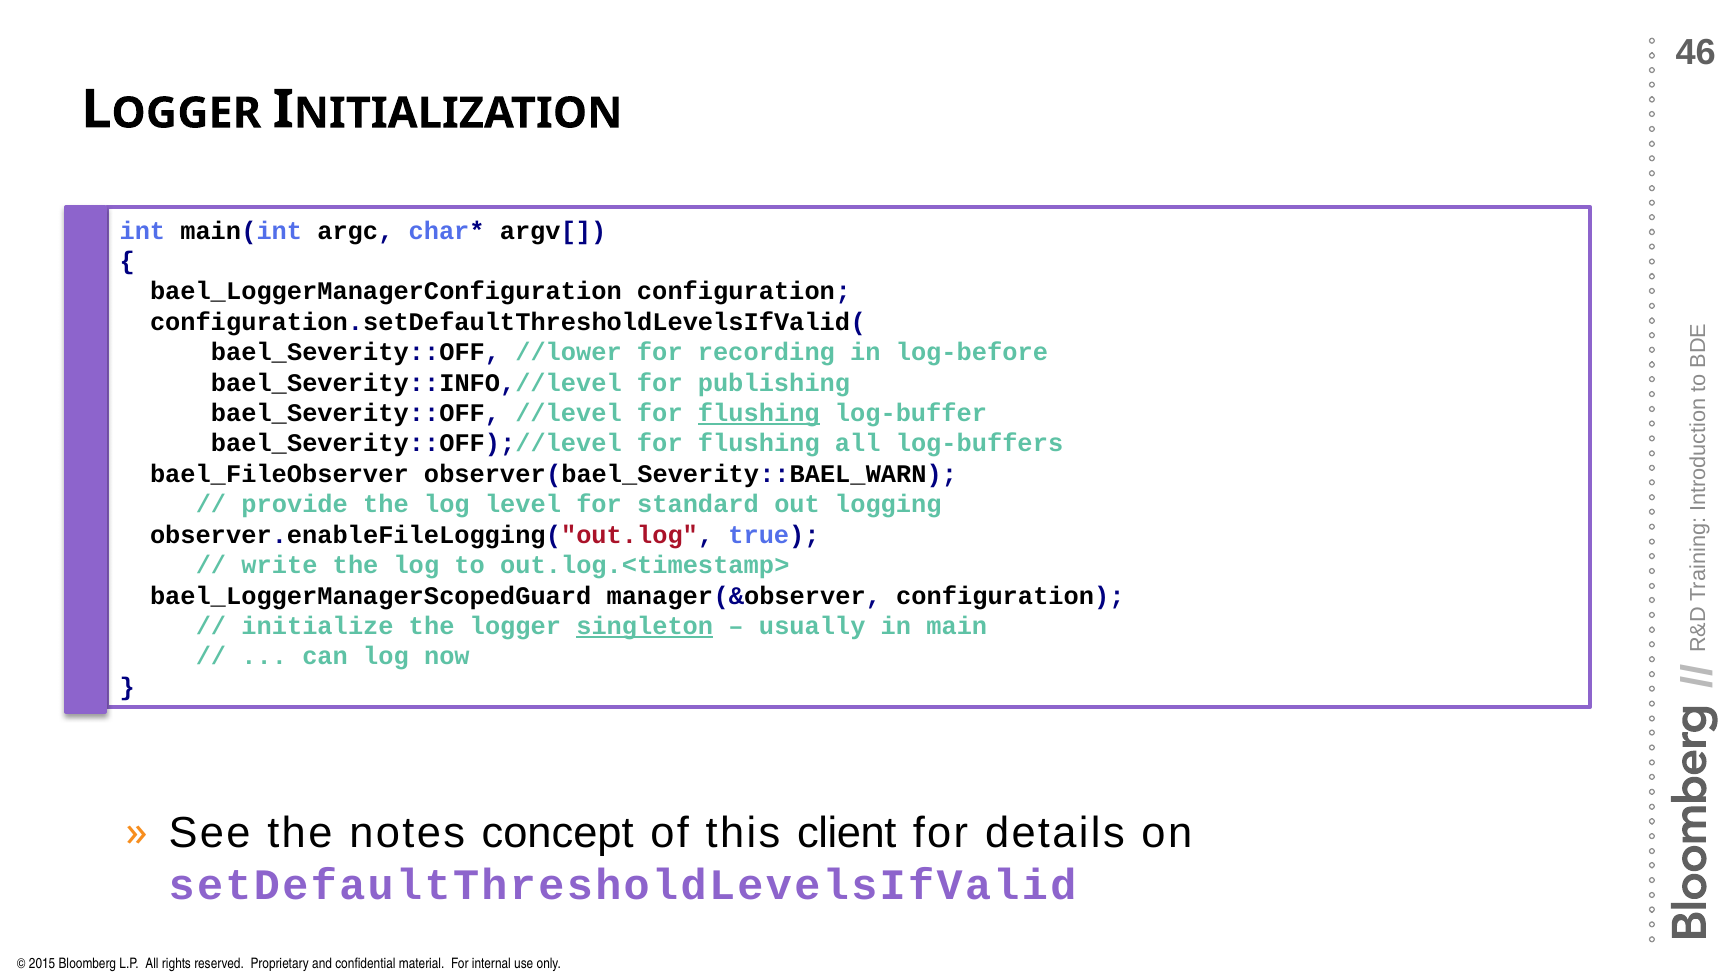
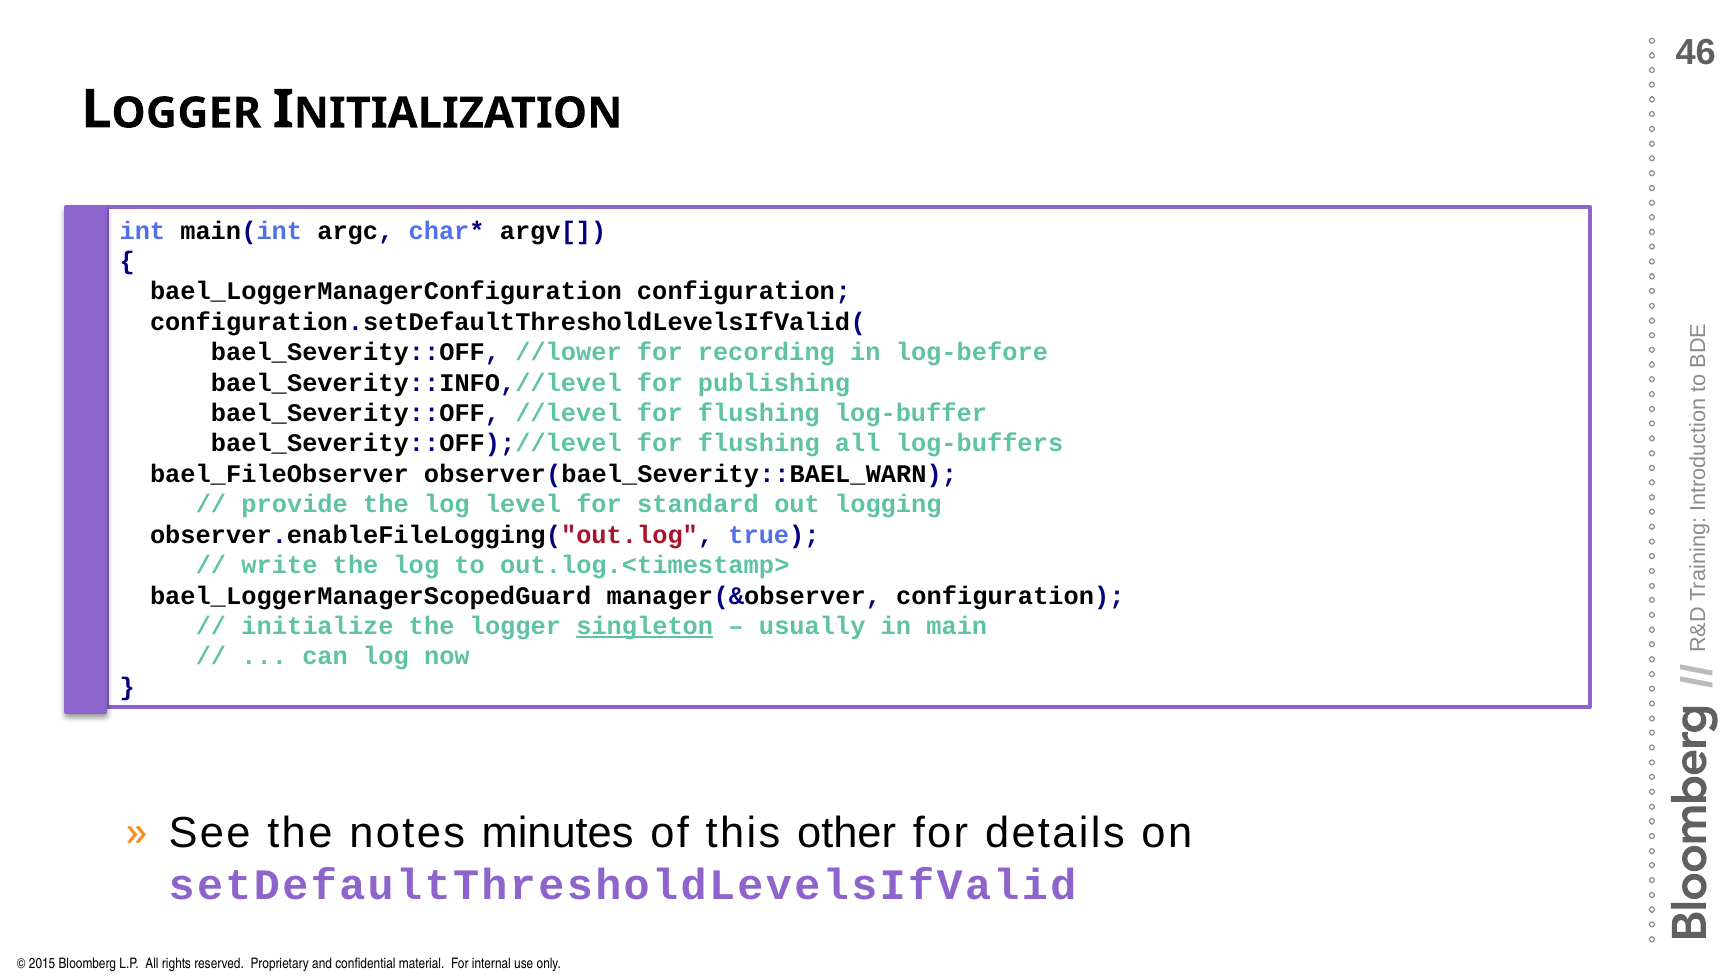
flushing underline: present -> none (759, 413)
concept: concept -> minutes (558, 833)
client: client -> other (847, 833)
